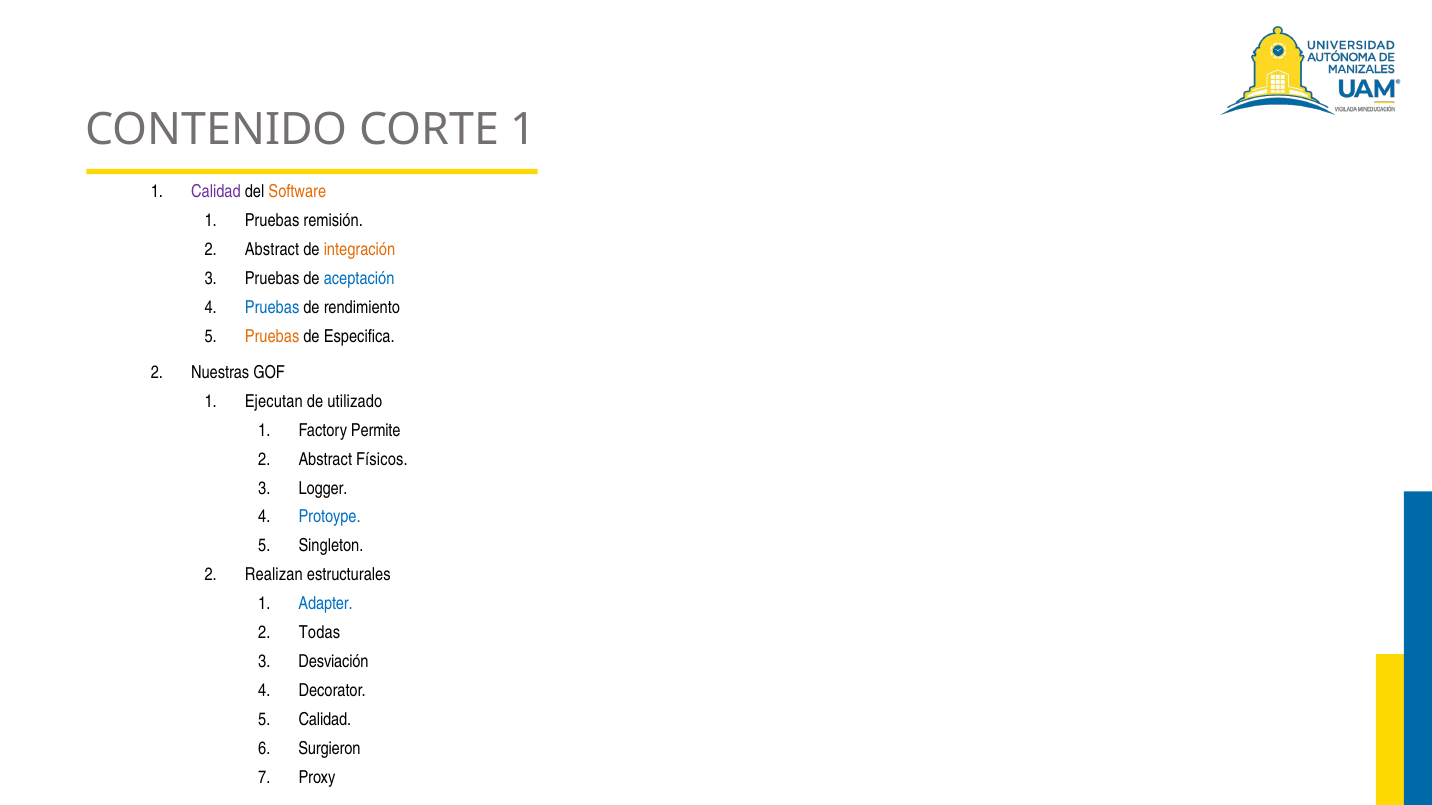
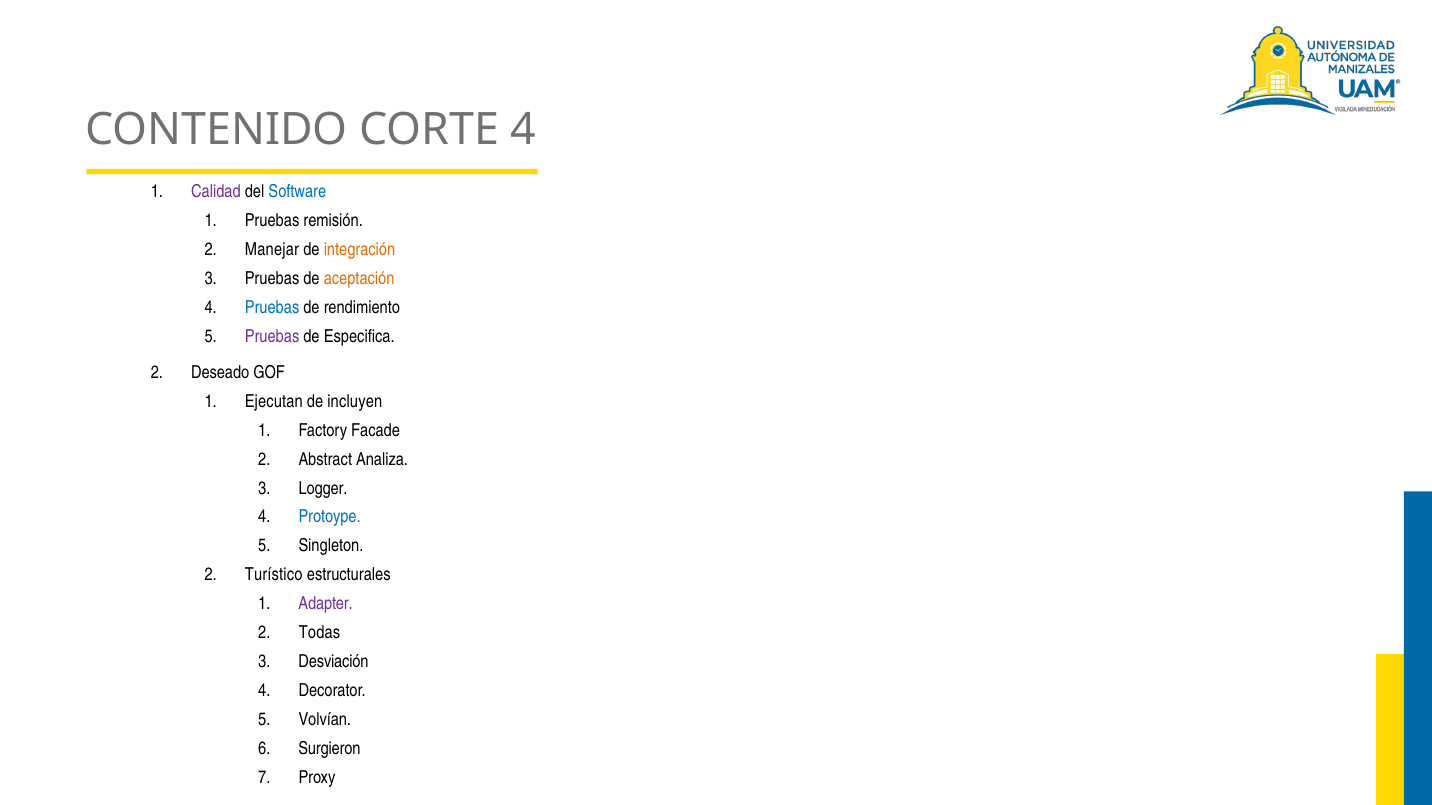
CORTE 1: 1 -> 4 (524, 130)
Software colour: orange -> blue (297, 192)
Abstract: Abstract -> Manejar (272, 250)
aceptación colour: blue -> orange (359, 278)
Pruebas colour: orange -> purple (272, 336)
Nuestras: Nuestras -> Deseado (220, 373)
utilizado: utilizado -> incluyen (355, 402)
Permite: Permite -> Facade (376, 431)
Físicos: Físicos -> Analiza (382, 460)
Realizan: Realizan -> Turístico (274, 575)
Adapter colour: blue -> purple (326, 604)
Calidad: Calidad -> Volvían (325, 720)
